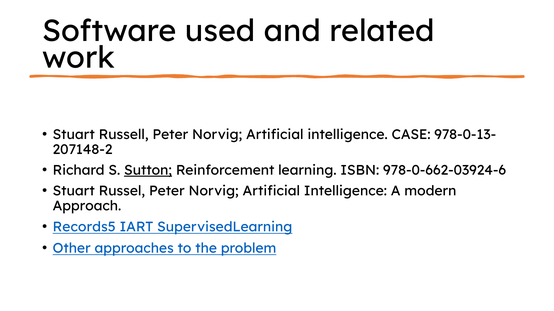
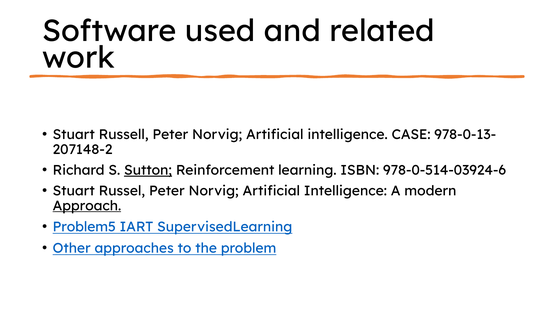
978-0-662-03924-6: 978-0-662-03924-6 -> 978-0-514-03924-6 (445, 171)
Approach underline: none -> present (87, 206)
Records5: Records5 -> Problem5 (84, 227)
